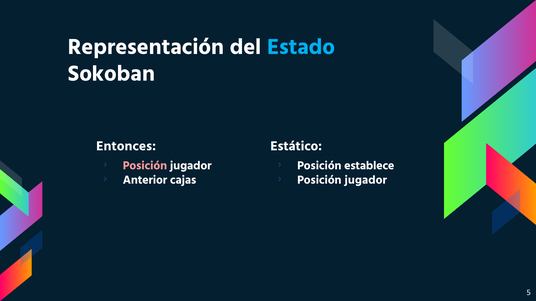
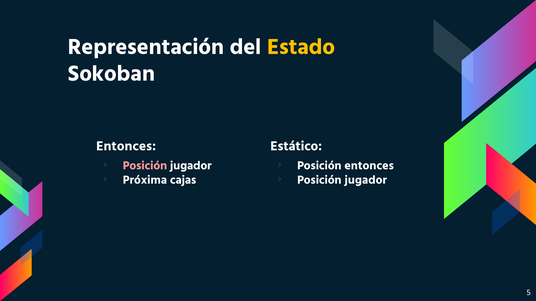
Estado colour: light blue -> yellow (301, 47)
Posición establece: establece -> entonces (369, 166)
Anterior: Anterior -> Próxima (145, 180)
